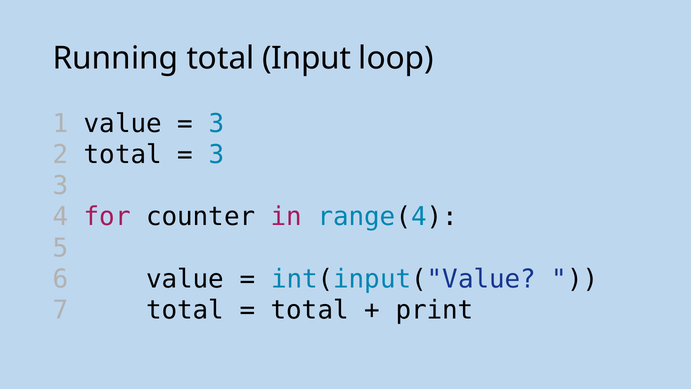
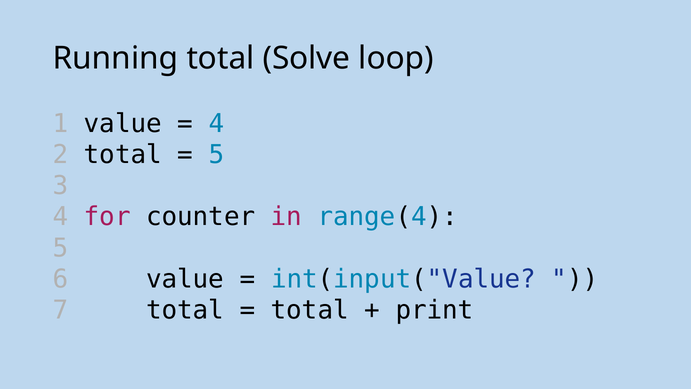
Input: Input -> Solve (306, 58)
3: 3 -> 4 (216, 123)
3: 3 -> 5 (216, 155)
